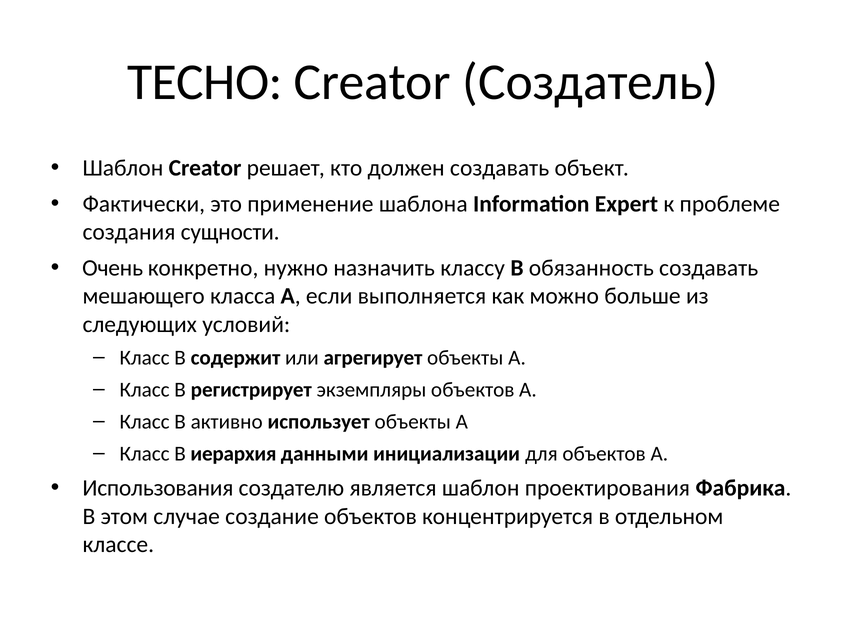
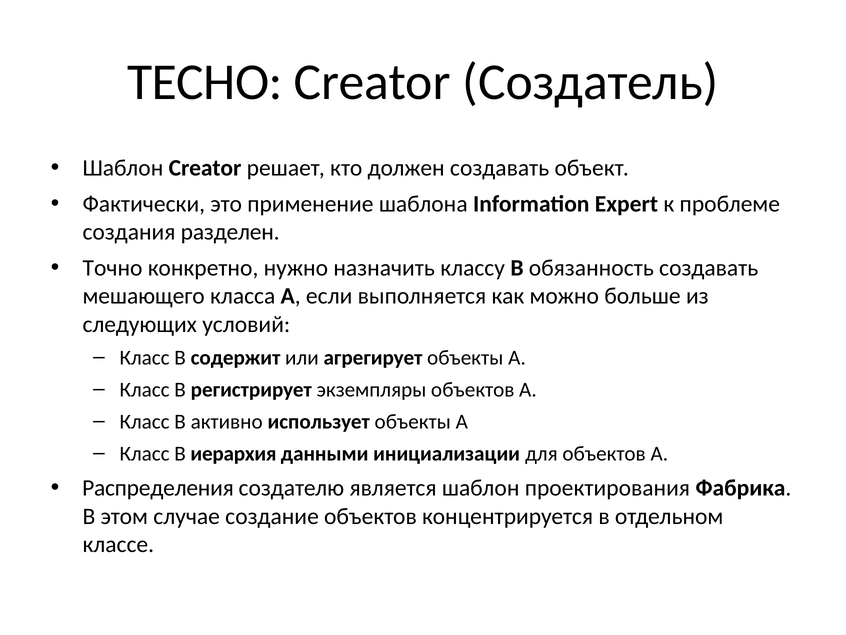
сущности: сущности -> разделен (230, 232)
Очень: Очень -> Точно (113, 268)
Использования: Использования -> Распределения (158, 488)
